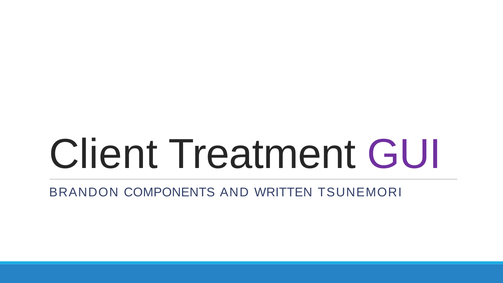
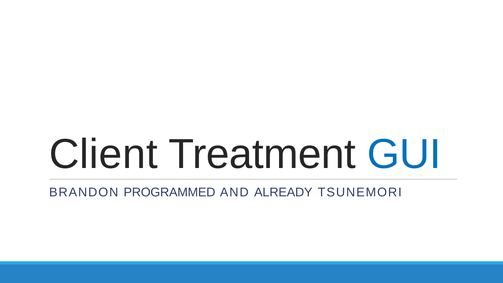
GUI colour: purple -> blue (404, 154)
COMPONENTS: COMPONENTS -> PROGRAMMED (170, 192)
WRITTEN: WRITTEN -> ALREADY (283, 192)
